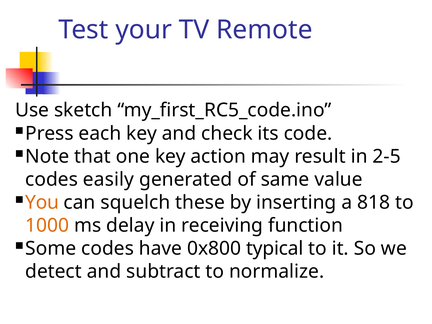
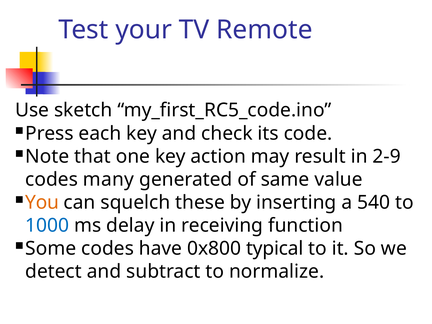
2-5: 2-5 -> 2-9 (387, 156)
easily: easily -> many (108, 179)
818: 818 -> 540 (374, 202)
1000 colour: orange -> blue (47, 226)
